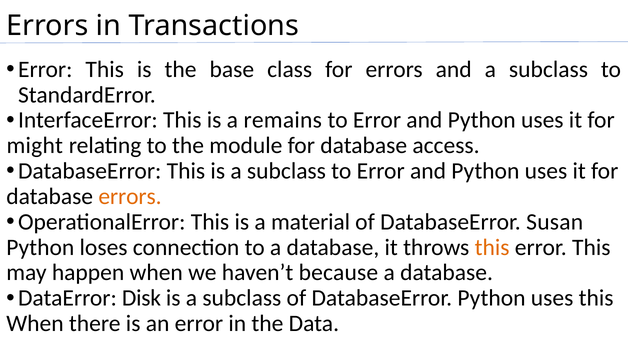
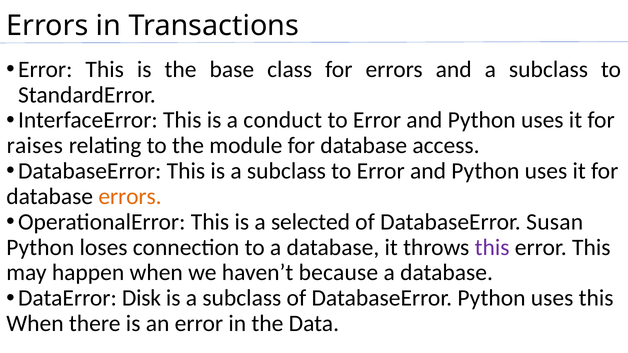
remains: remains -> conduct (283, 120)
might: might -> raises (35, 146)
material: material -> selected (311, 222)
this colour: orange -> purple (492, 247)
